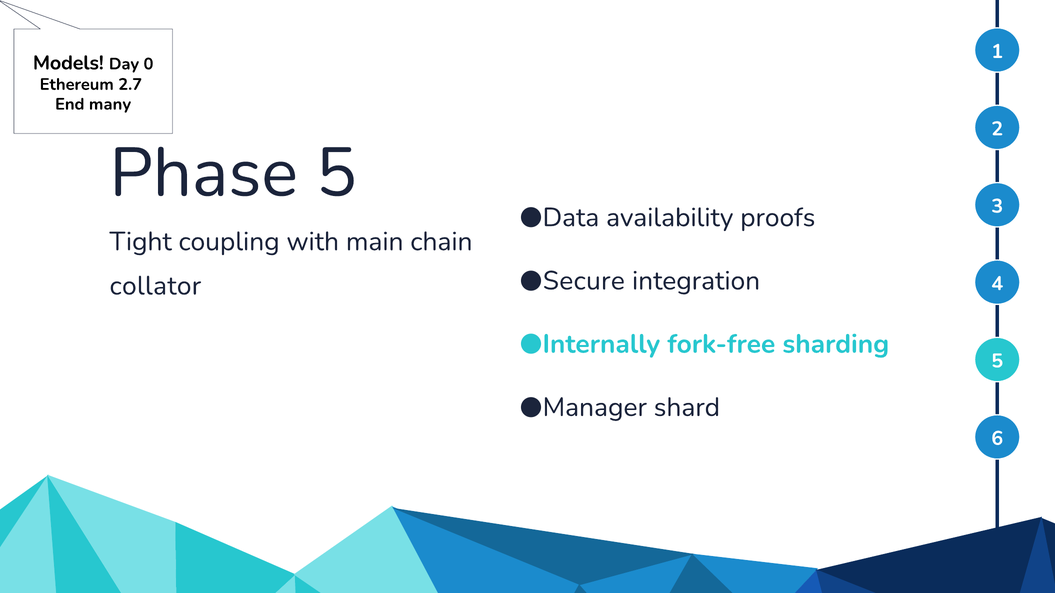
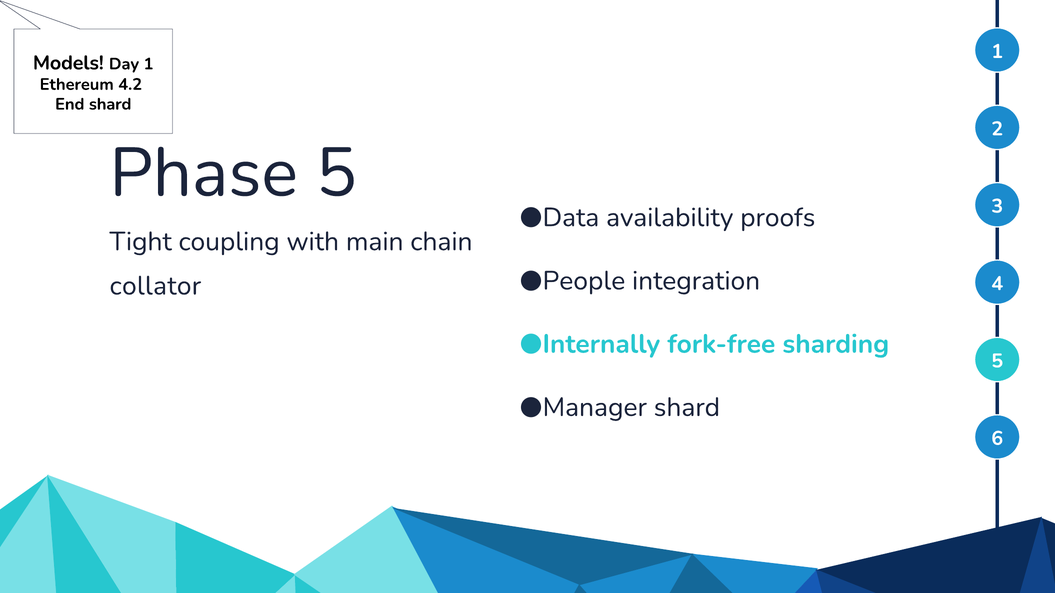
Day 0: 0 -> 1 (148, 64)
2.7: 2.7 -> 4.2 (130, 84)
End many: many -> shard (110, 104)
Secure: Secure -> People (584, 281)
